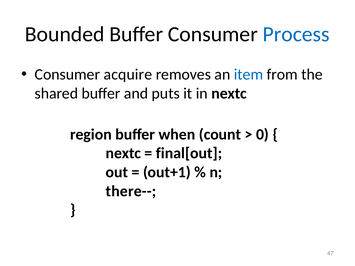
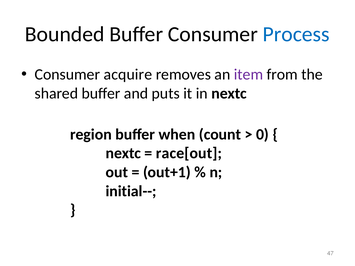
item colour: blue -> purple (249, 74)
final[out: final[out -> race[out (189, 153)
there--: there-- -> initial-- (131, 191)
